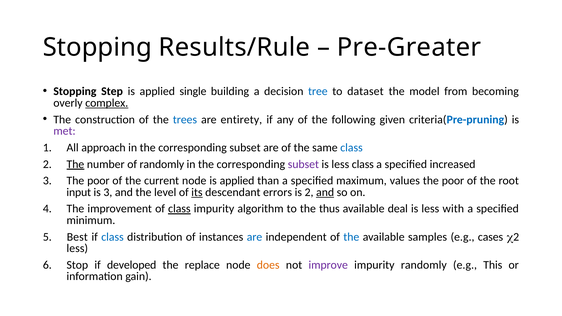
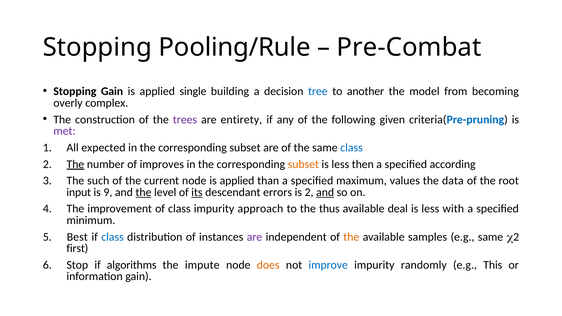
Results/Rule: Results/Rule -> Pooling/Rule (235, 47)
Pre-Greater: Pre-Greater -> Pre-Combat (409, 47)
Stopping Step: Step -> Gain (112, 92)
dataset: dataset -> another (366, 92)
complex underline: present -> none (107, 103)
trees colour: blue -> purple (185, 120)
approach: approach -> expected (103, 148)
of randomly: randomly -> improves (162, 164)
subset colour: purple -> orange (303, 164)
less class: class -> then (363, 164)
increased: increased -> according (453, 164)
poor: poor -> such (98, 181)
poor: poor -> data (453, 181)
is 3: 3 -> 9 (108, 192)
the underline: none -> present (144, 192)
class underline: present -> none (179, 209)
algorithm: algorithm -> approach (260, 209)
are colour: blue -> purple (255, 237)
the colour: blue -> orange (351, 237)
e.g cases: cases -> same (491, 237)
less: less -> first (77, 248)
developed: developed -> algorithms (132, 265)
replace: replace -> impute (202, 265)
improve colour: purple -> blue (328, 265)
